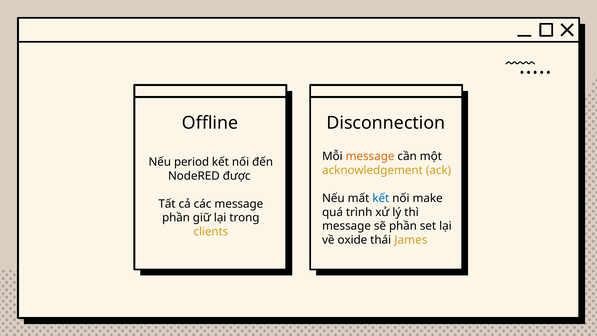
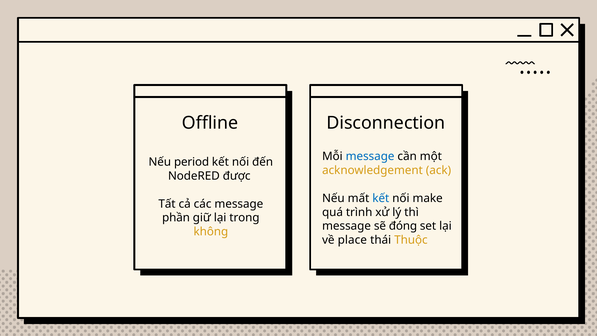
message colour: orange -> blue (370, 156)
sẽ phần: phần -> đóng (403, 226)
clients: clients -> không (211, 232)
oxide: oxide -> place (352, 240)
James: James -> Thuộc (411, 240)
